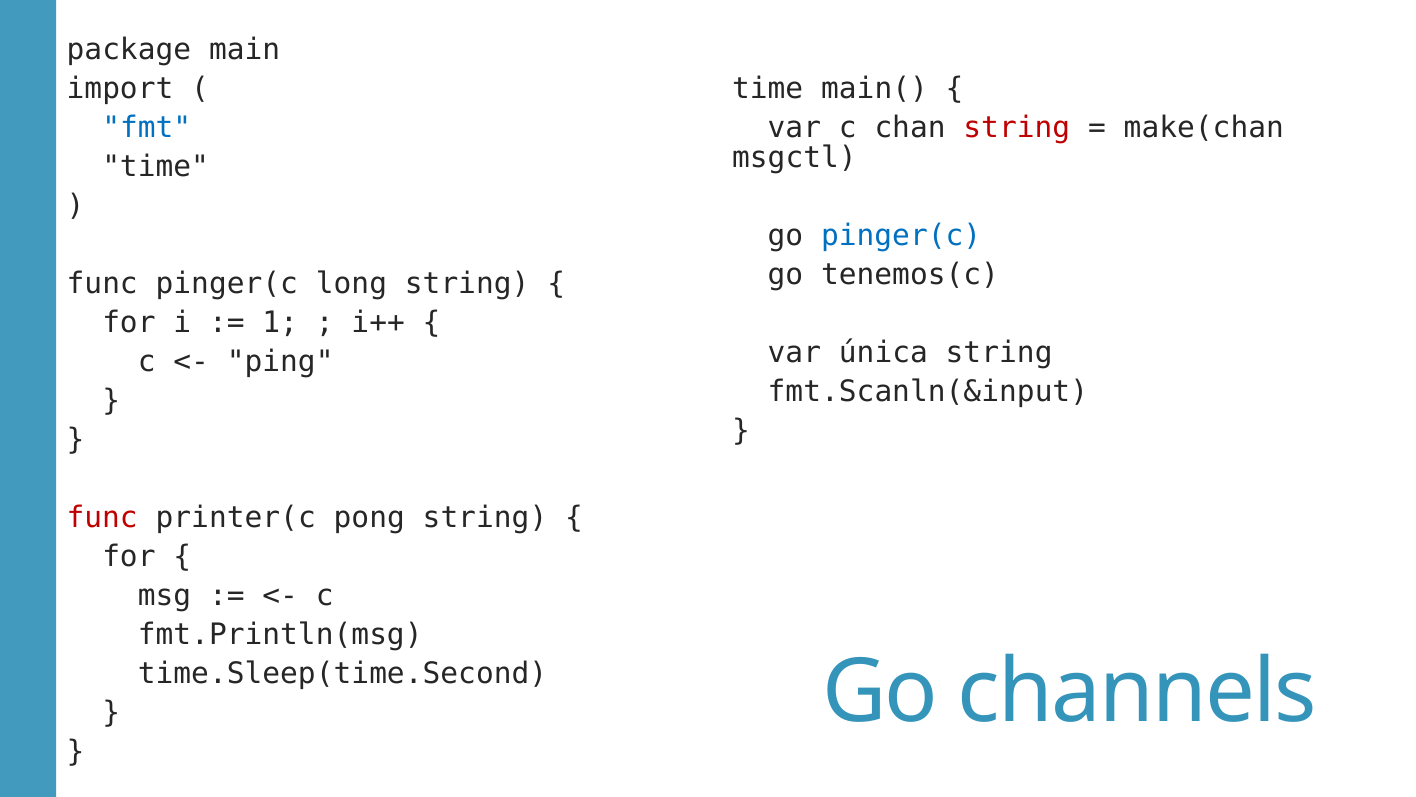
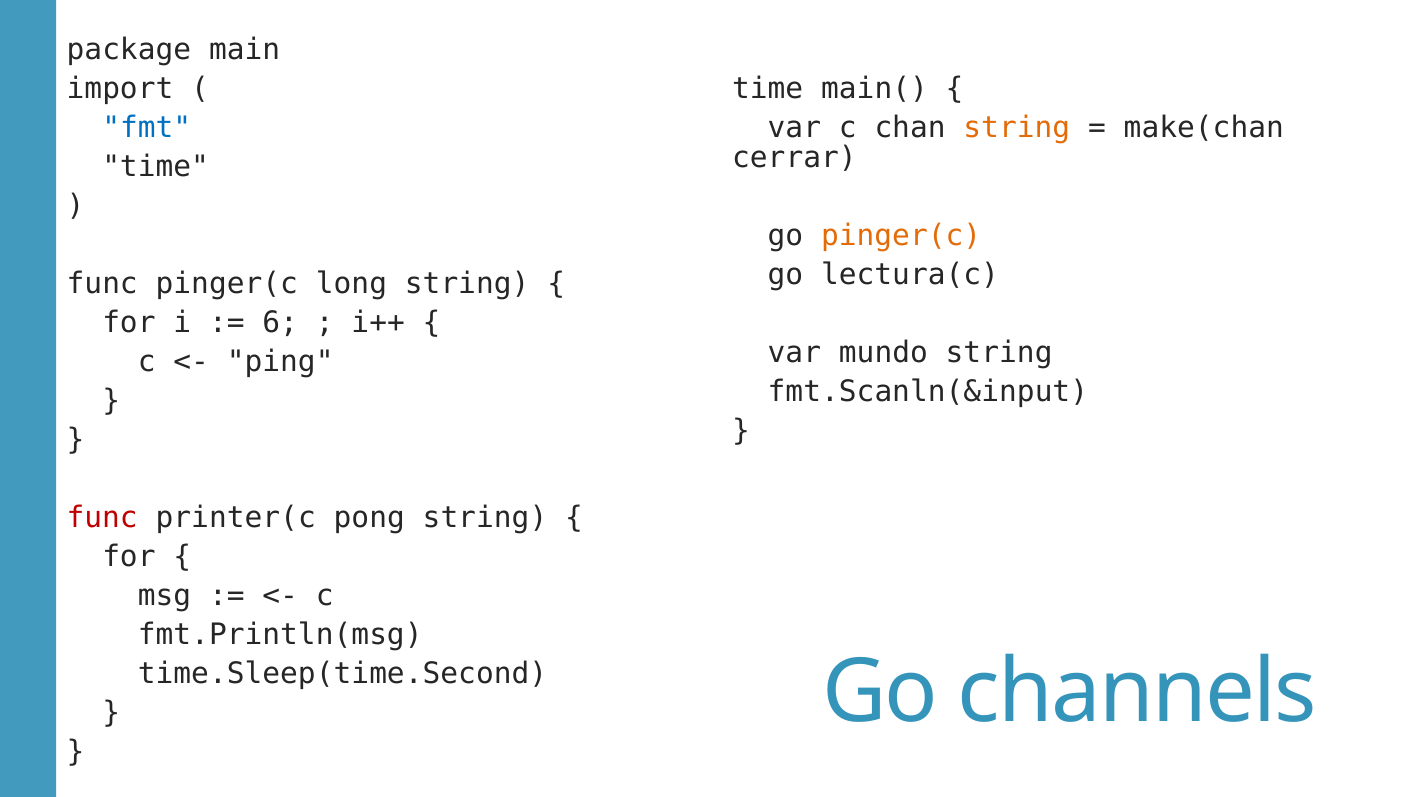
string colour: red -> orange (1017, 127)
msgctl: msgctl -> cerrar (794, 158)
pinger(c colour: blue -> orange (901, 236)
tenemos(c: tenemos(c -> lectura(c (910, 275)
1: 1 -> 6 (280, 322)
única: única -> mundo (883, 353)
